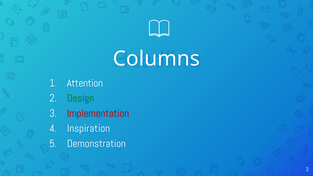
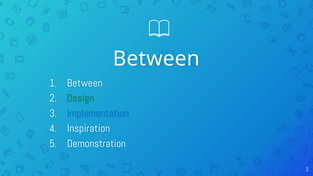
Columns: Columns -> Between (156, 59)
Attention: Attention -> Between (85, 83)
Implementation colour: red -> blue (98, 113)
